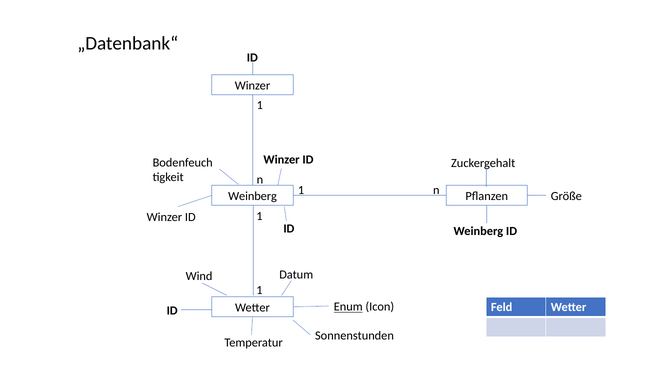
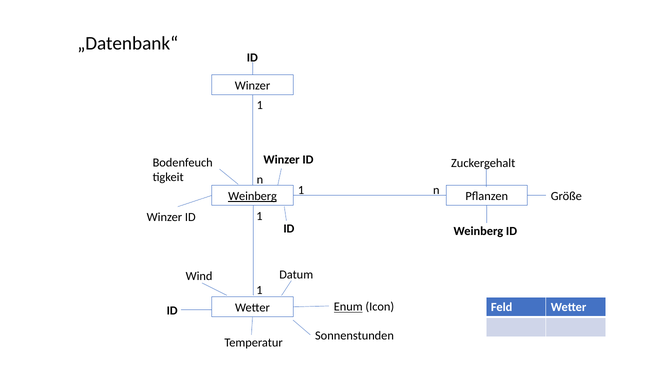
Weinberg underline: none -> present (252, 196)
